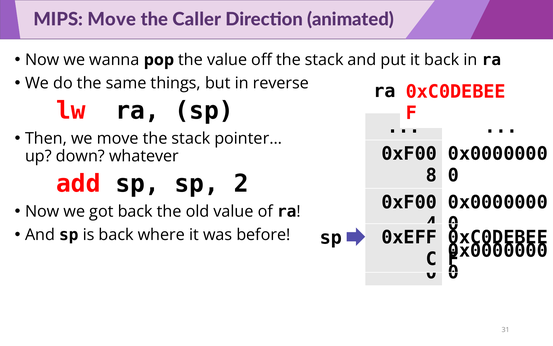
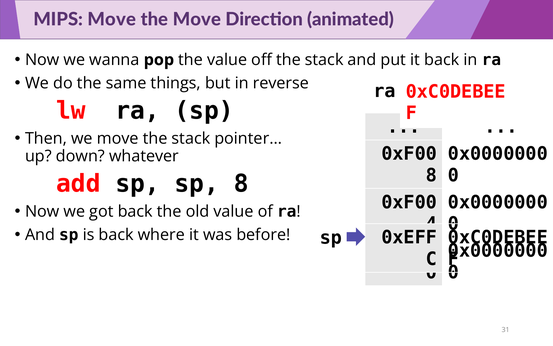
the Caller: Caller -> Move (197, 19)
sp 2: 2 -> 8 (241, 184)
